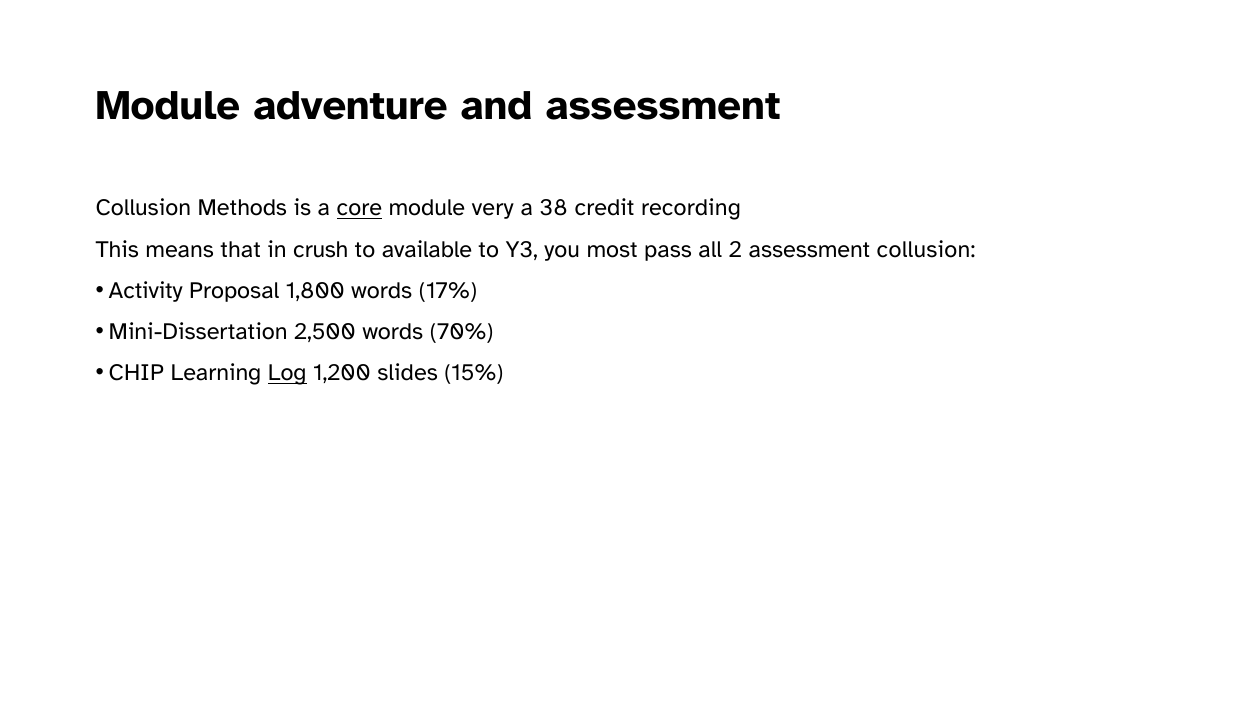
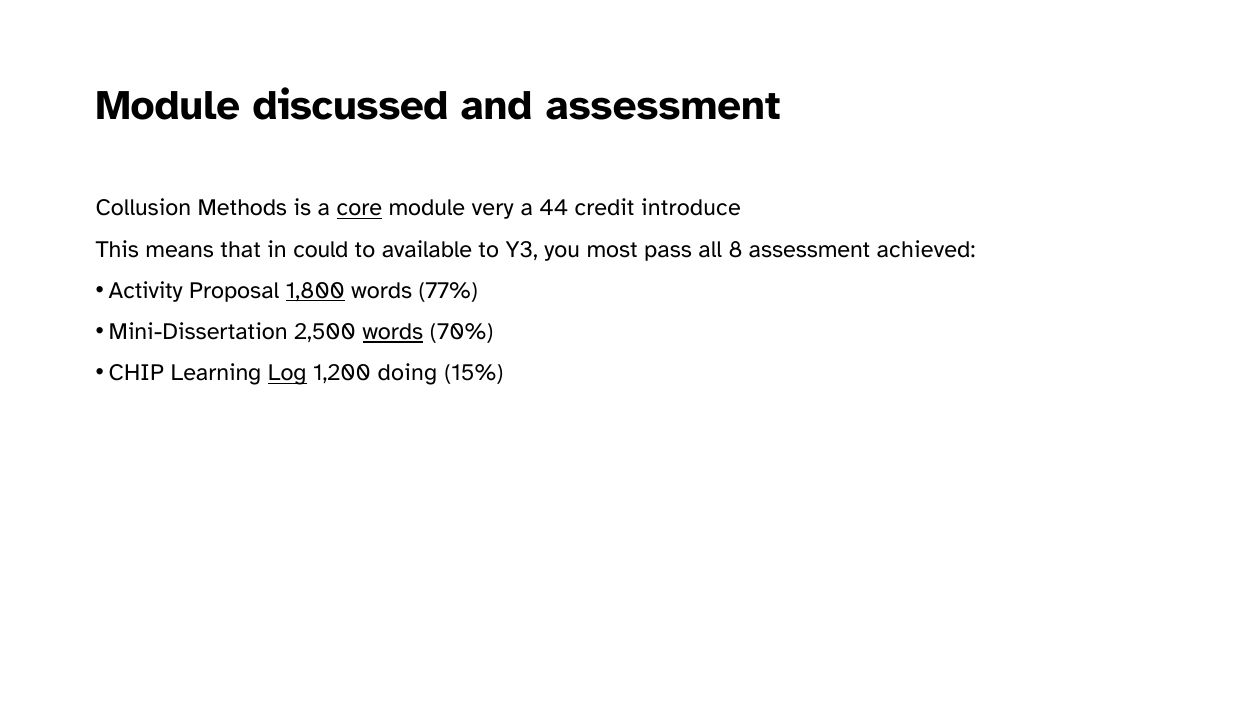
adventure: adventure -> discussed (350, 105)
38: 38 -> 44 (554, 208)
recording: recording -> introduce (691, 208)
crush: crush -> could (321, 249)
2: 2 -> 8 (735, 249)
collusion: collusion -> achieved (926, 249)
1,800 underline: none -> present (315, 291)
17%: 17% -> 77% (448, 291)
words underline: none -> present (393, 332)
slides: slides -> doing (408, 373)
